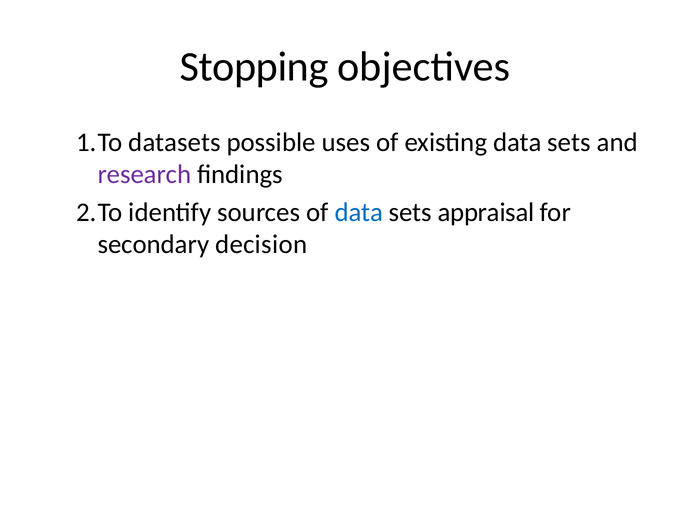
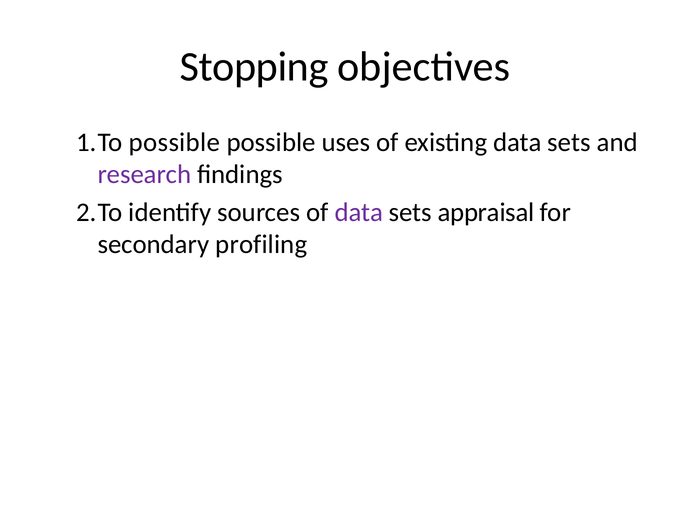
datasets: datasets -> possible (174, 142)
data colour: blue -> purple (359, 212)
decision: decision -> profiling (261, 245)
